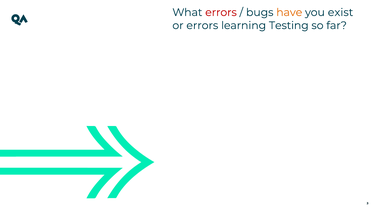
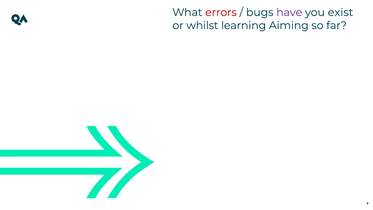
have colour: orange -> purple (289, 12)
or errors: errors -> whilst (202, 25)
Testing: Testing -> Aiming (289, 25)
